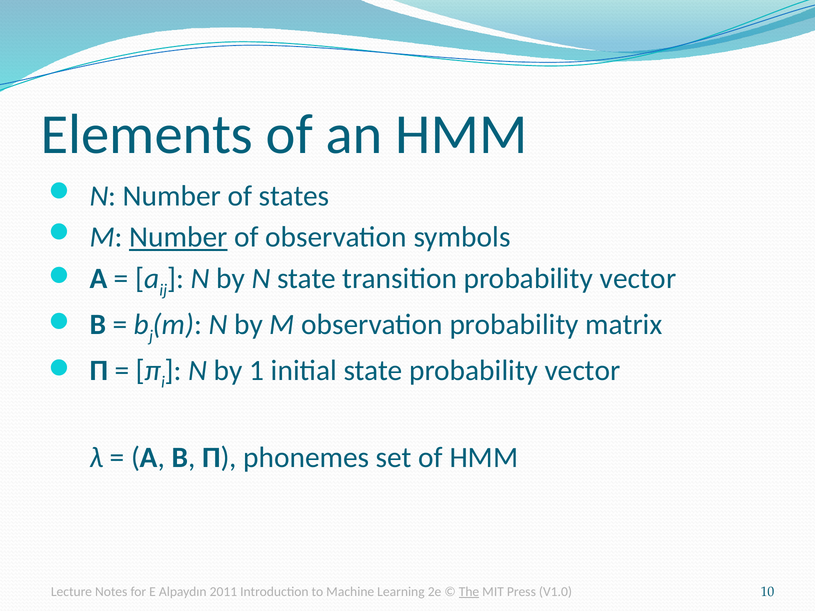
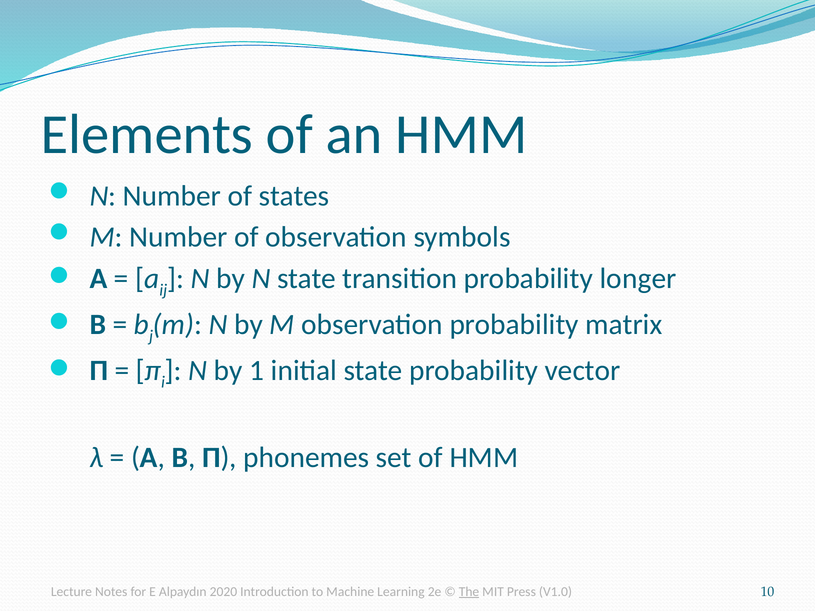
Number underline: present -> none (178, 237)
transition probability vector: vector -> longer (638, 279)
2011: 2011 -> 2020 (223, 592)
